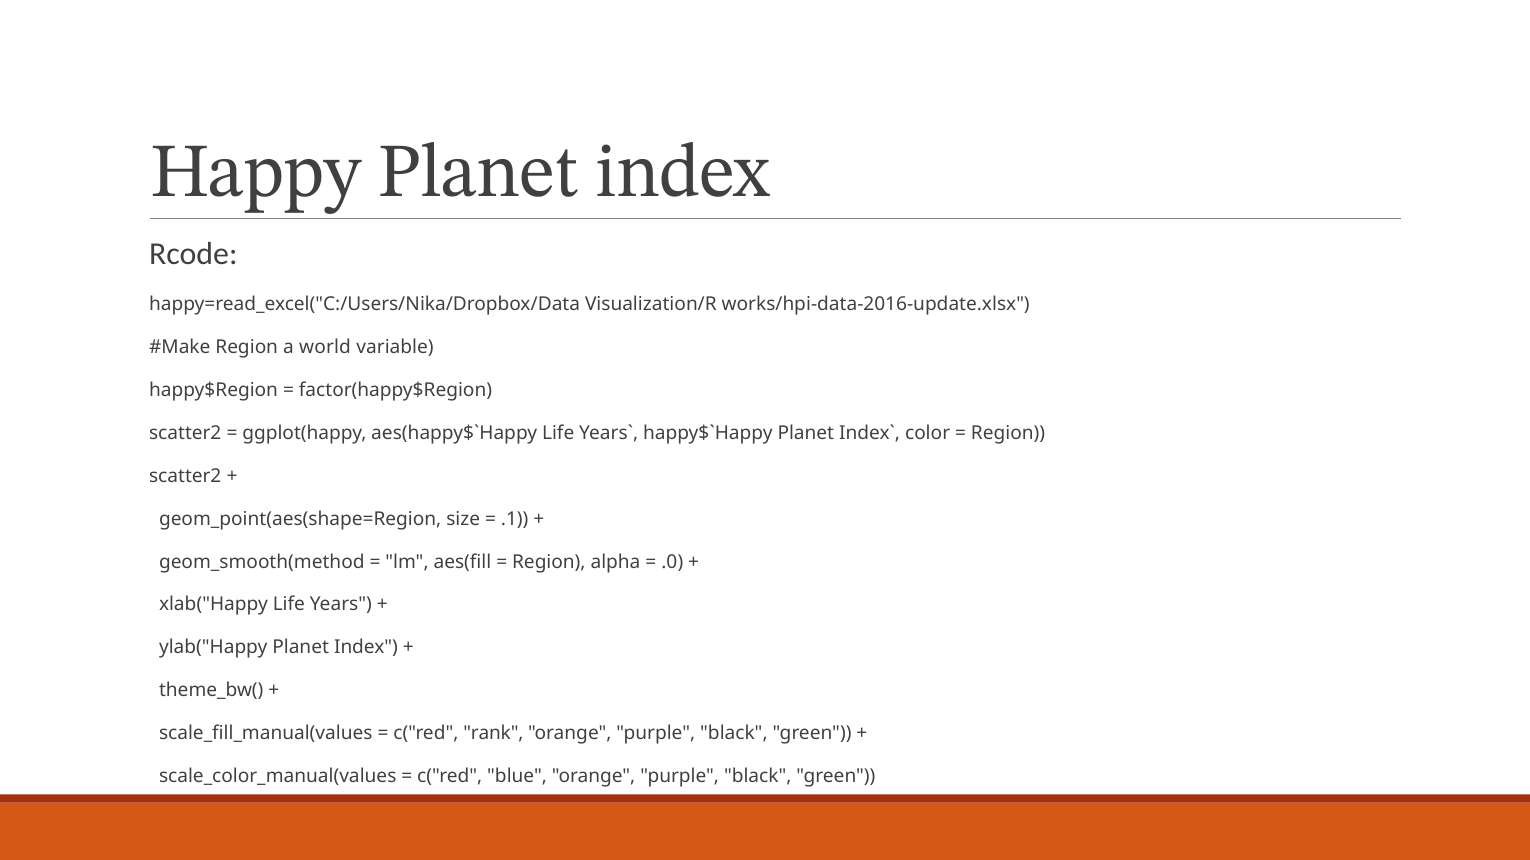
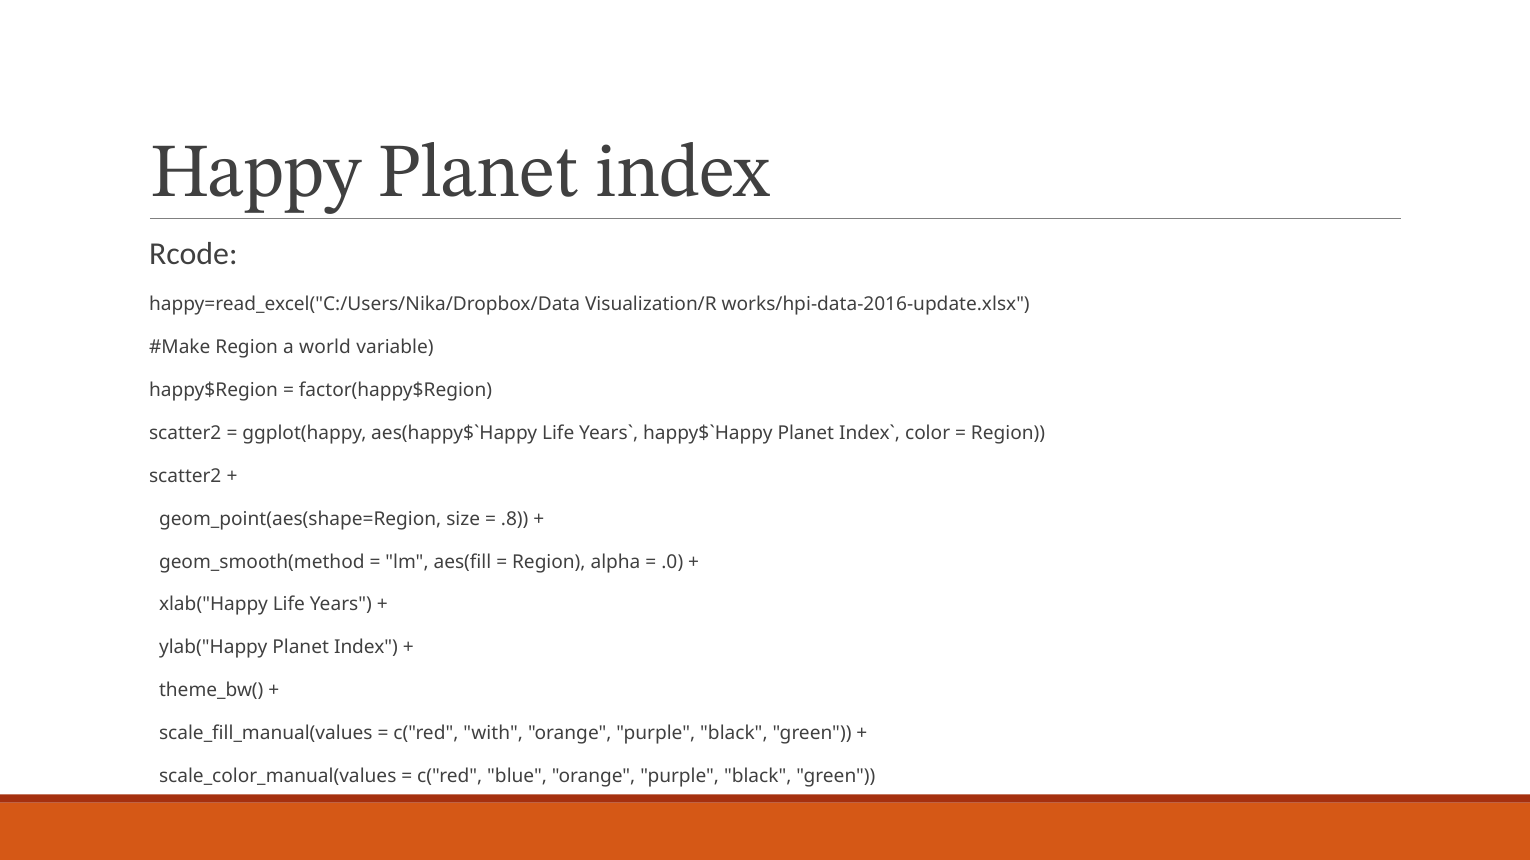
.1: .1 -> .8 (515, 519)
rank: rank -> with (493, 734)
